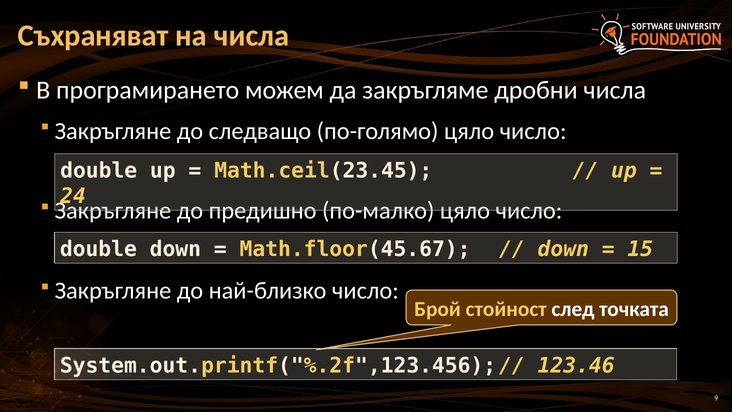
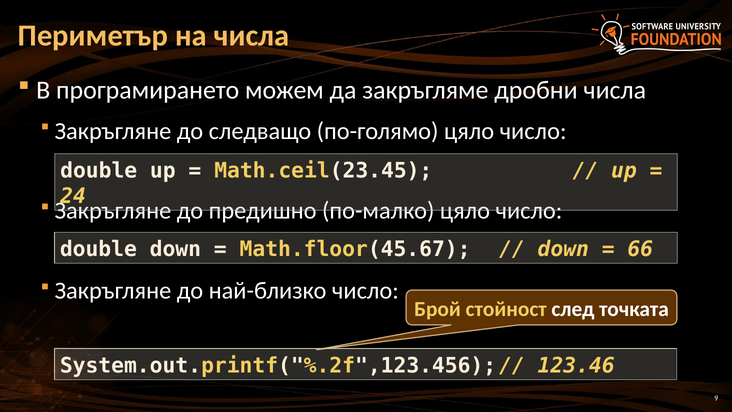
Съхраняват: Съхраняват -> Периметър (93, 36)
15: 15 -> 66 (640, 249)
